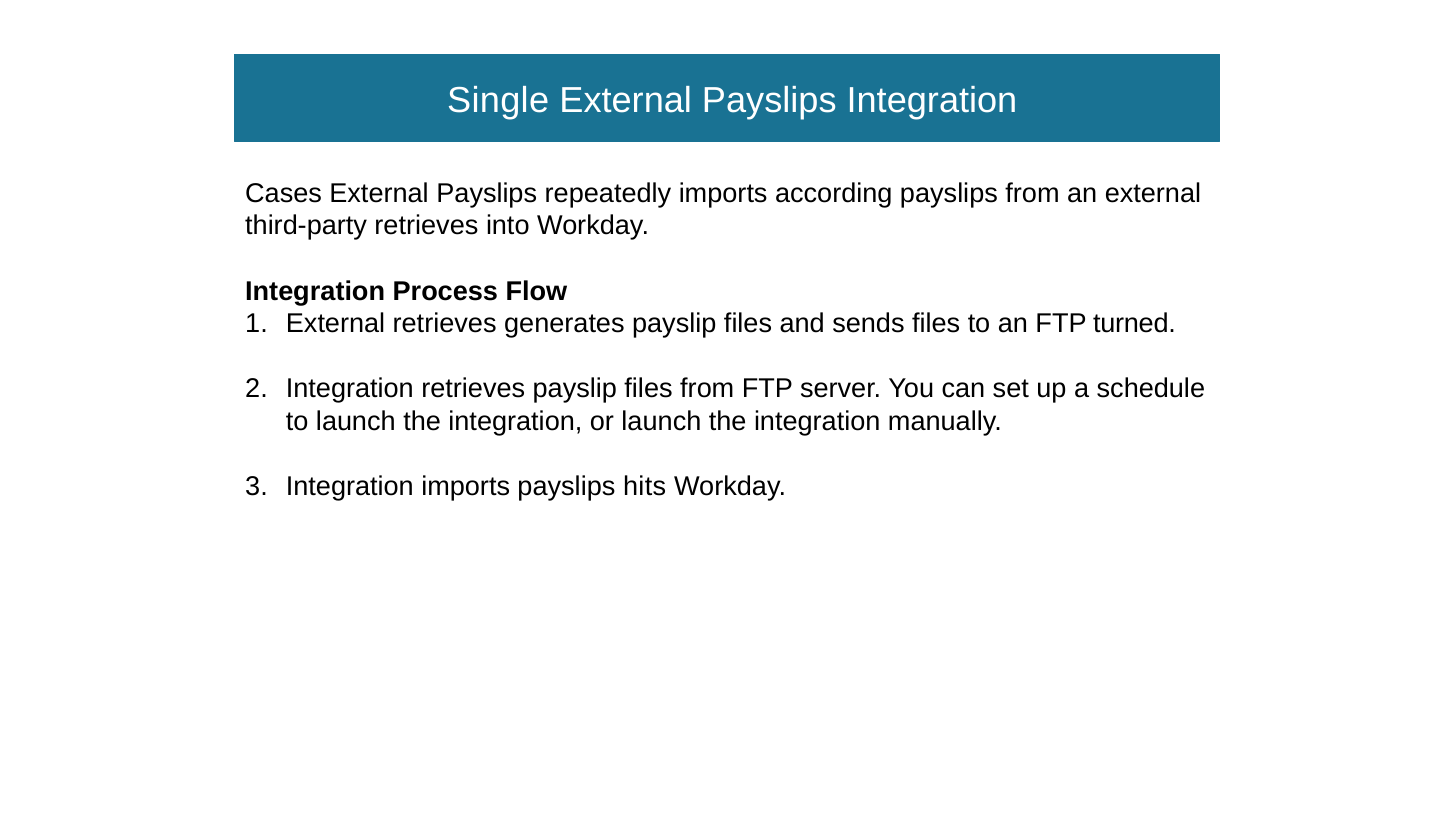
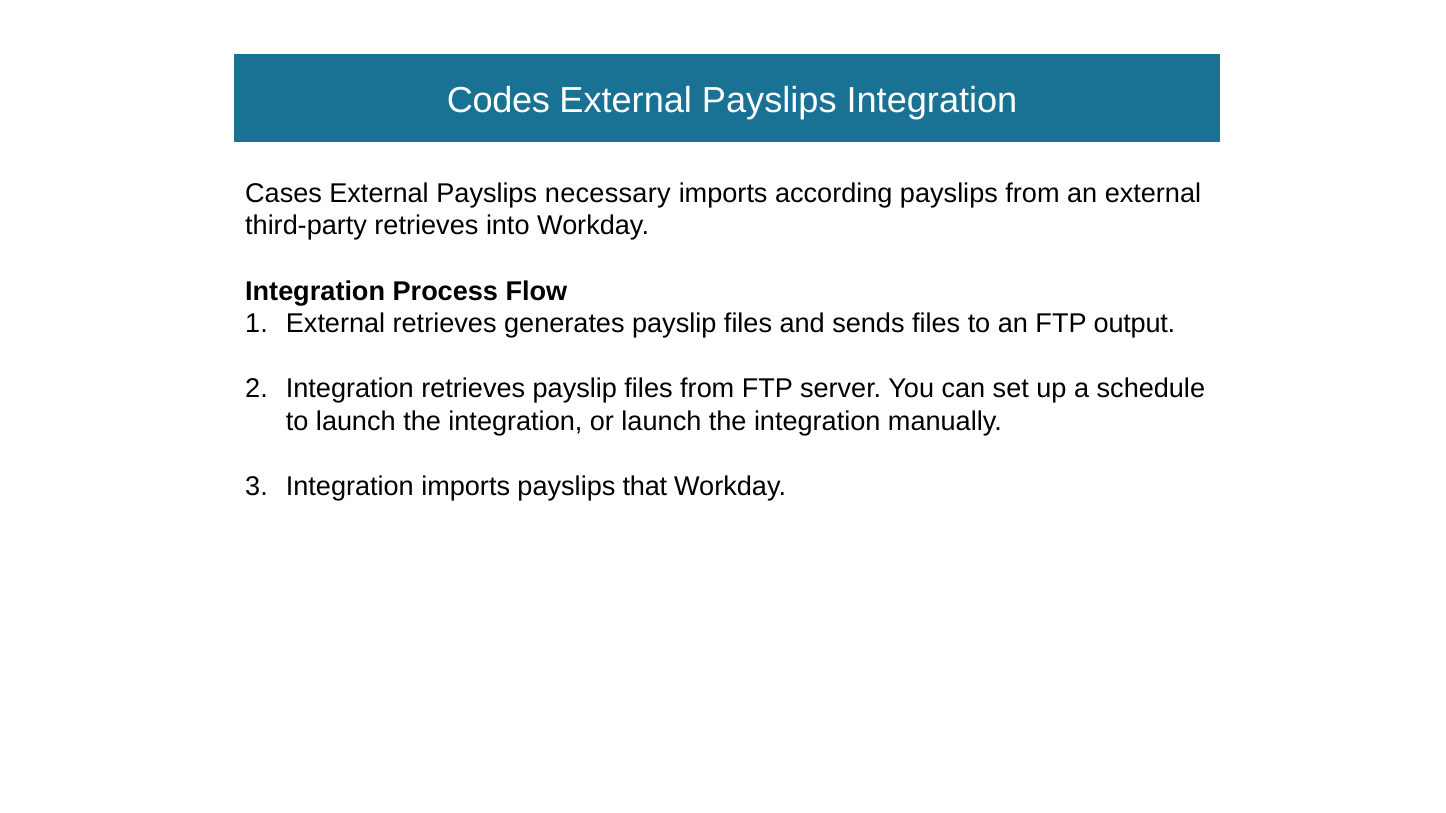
Single: Single -> Codes (498, 100)
repeatedly: repeatedly -> necessary (608, 194)
turned: turned -> output (1134, 324)
hits: hits -> that (645, 486)
